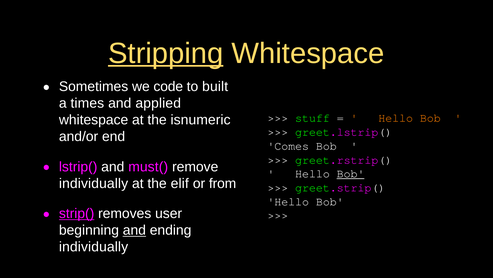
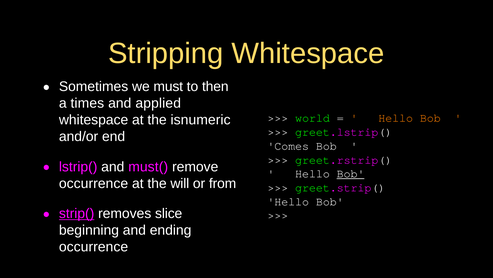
Stripping underline: present -> none (166, 53)
code: code -> must (168, 86)
built: built -> then (215, 86)
stuff: stuff -> world (312, 118)
individually: individually -> occurrence (94, 183)
elif: elif -> will (180, 183)
user: user -> slice (169, 213)
and underline: present -> none (134, 230)
individually: individually -> occurrence (94, 246)
